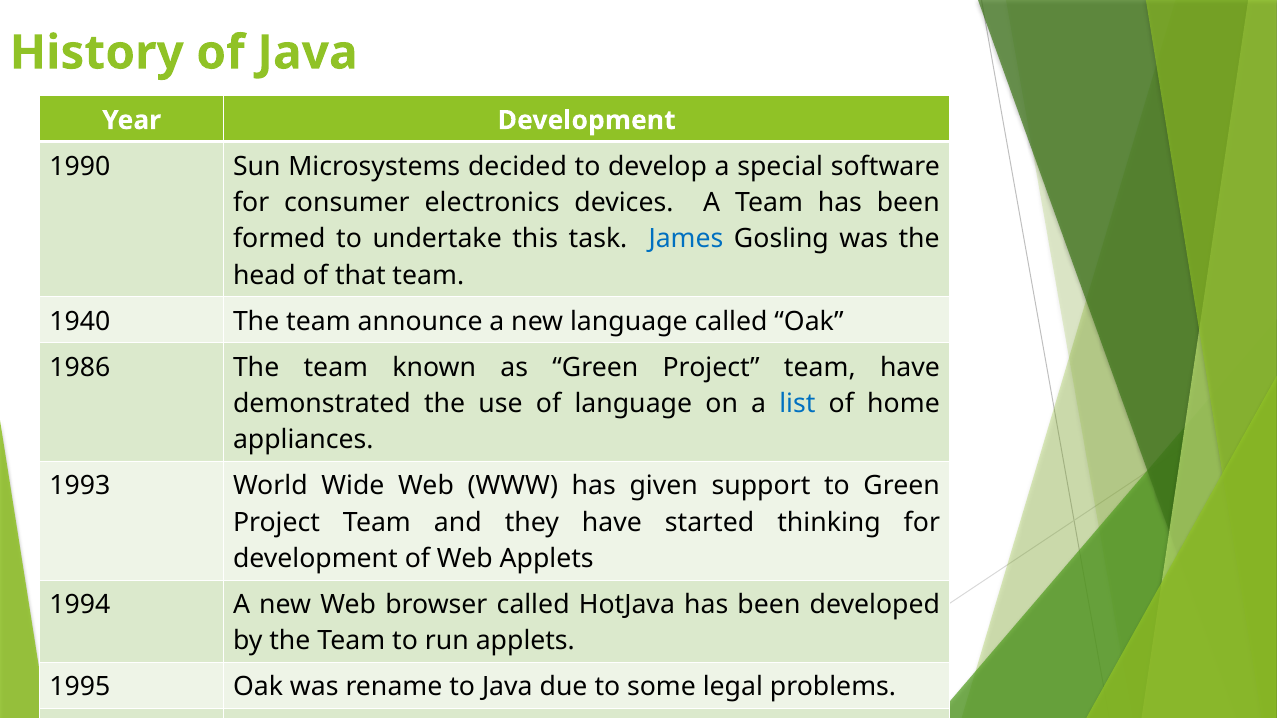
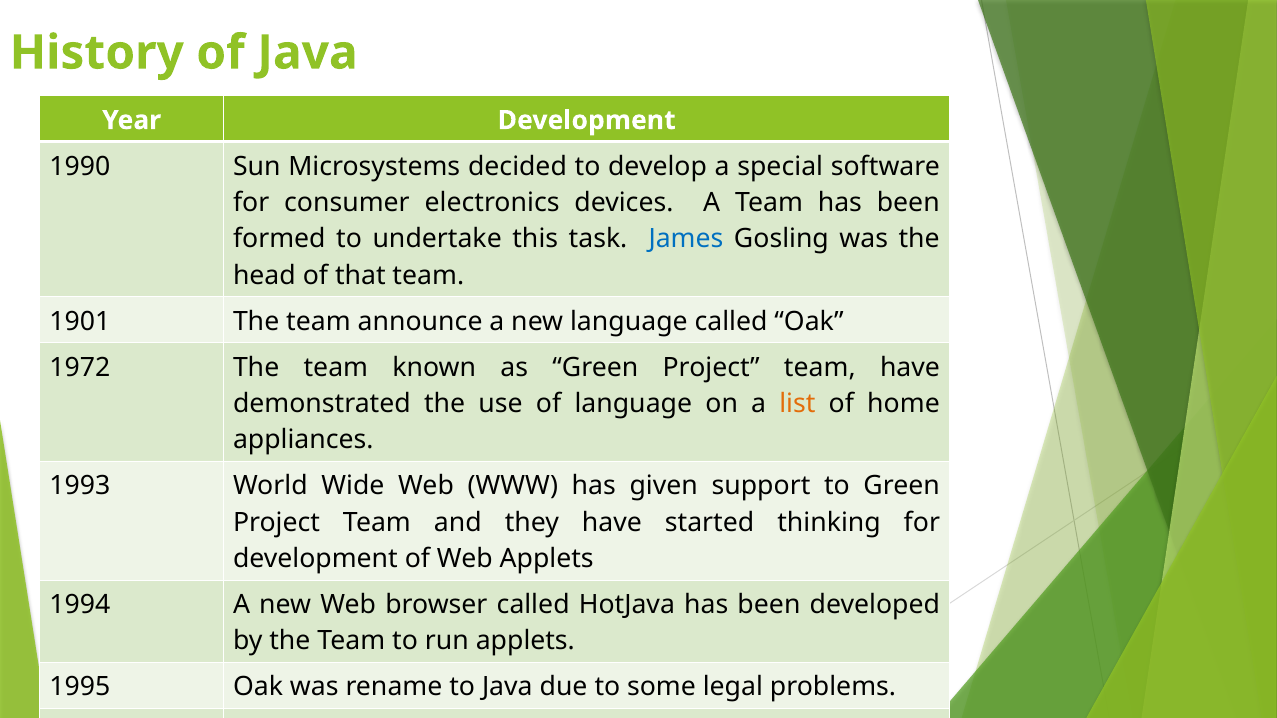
1940: 1940 -> 1901 (80, 322)
1986: 1986 -> 1972 (80, 368)
list colour: blue -> orange (797, 404)
